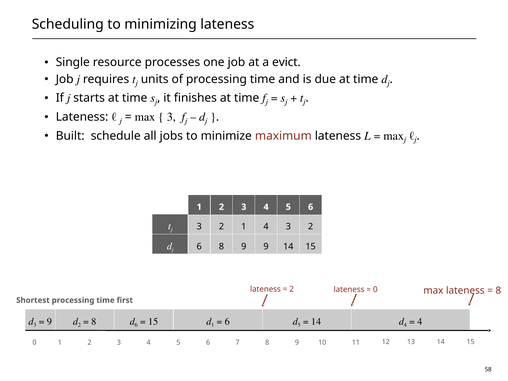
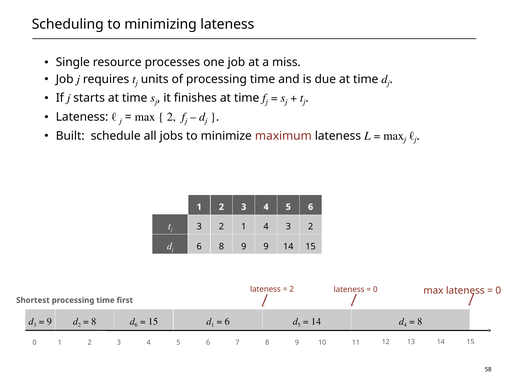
evict: evict -> miss (286, 62)
3: 3 -> 2 (171, 117)
8: 8 -> 0 (498, 291)
4: 4 -> 8 (420, 322)
